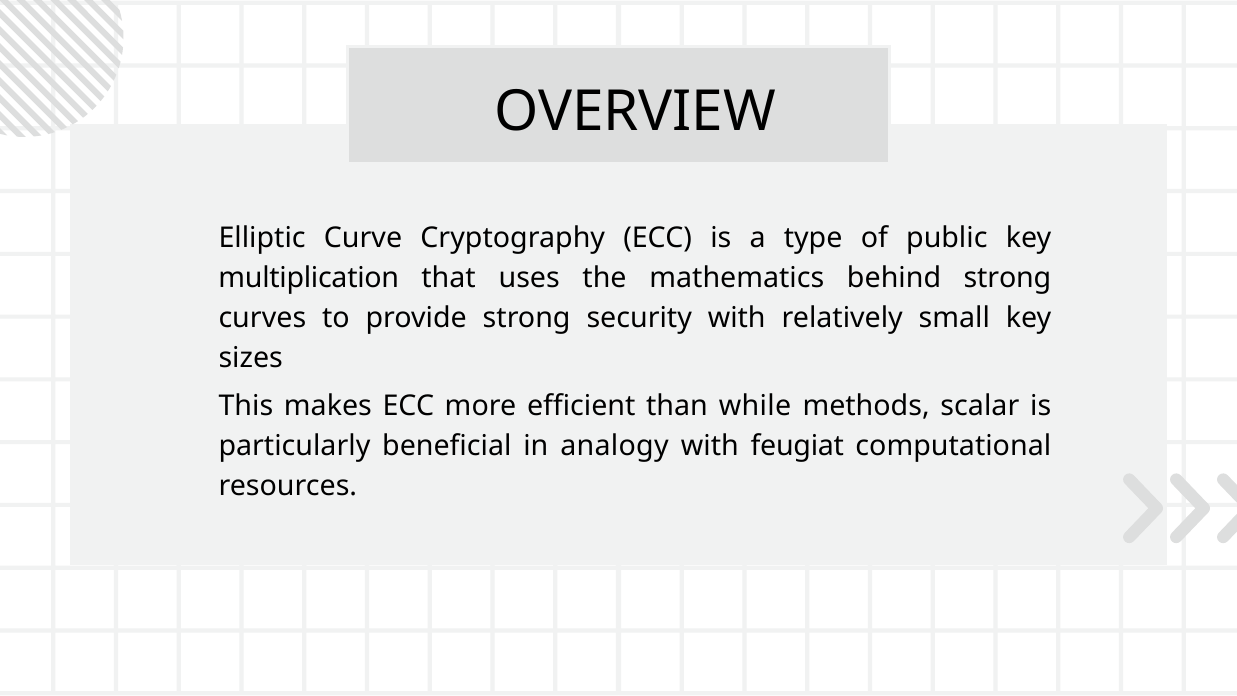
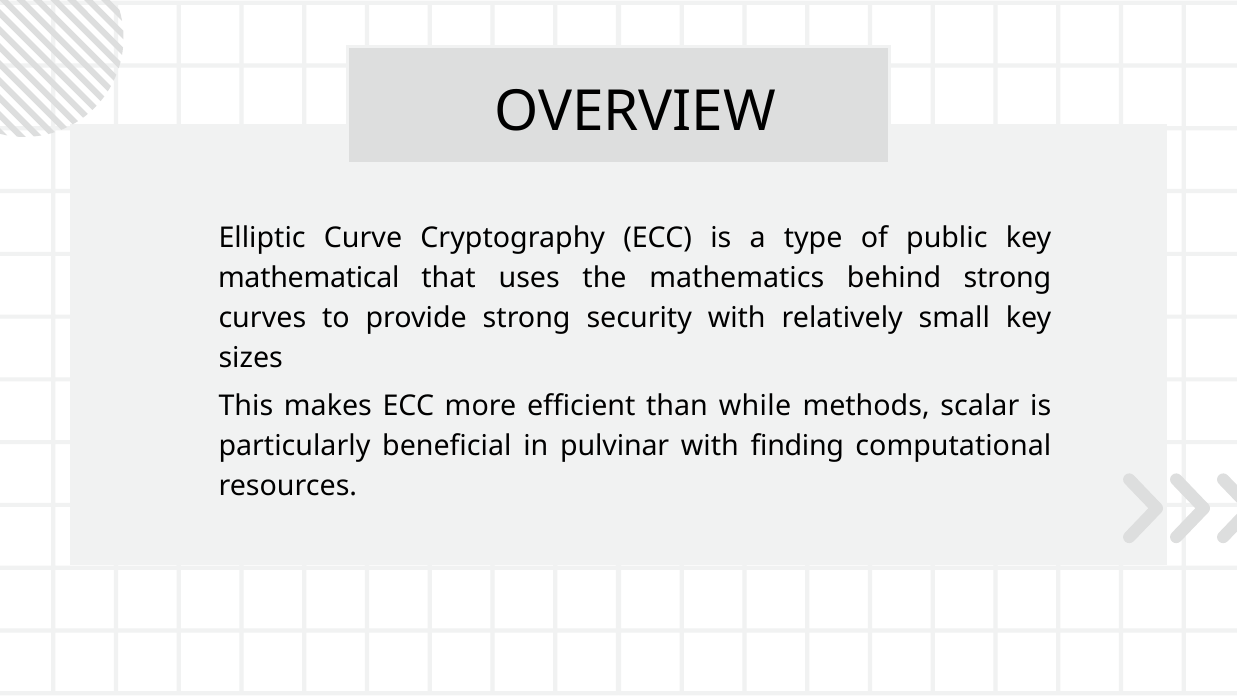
multiplication: multiplication -> mathematical (309, 278)
analogy: analogy -> pulvinar (615, 446)
feugiat: feugiat -> finding (797, 446)
